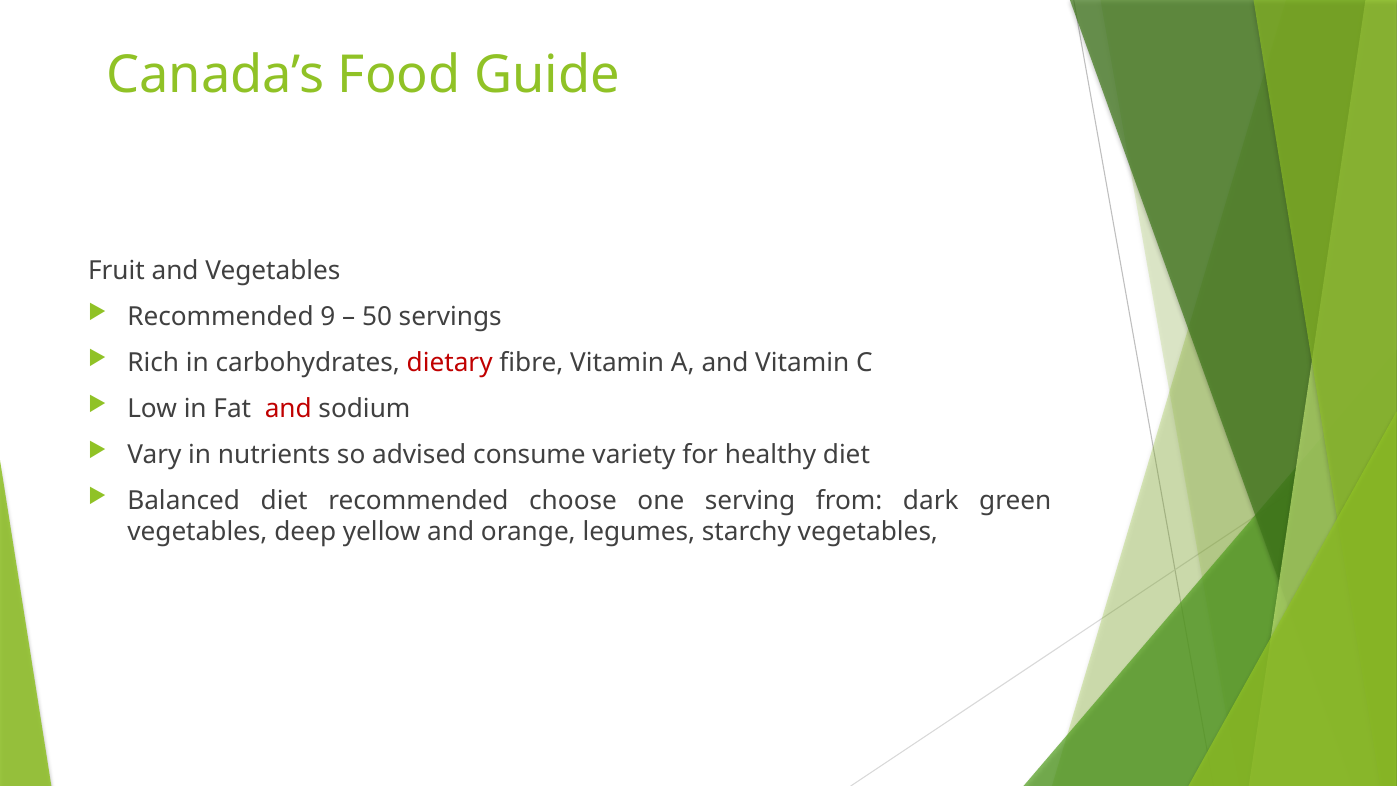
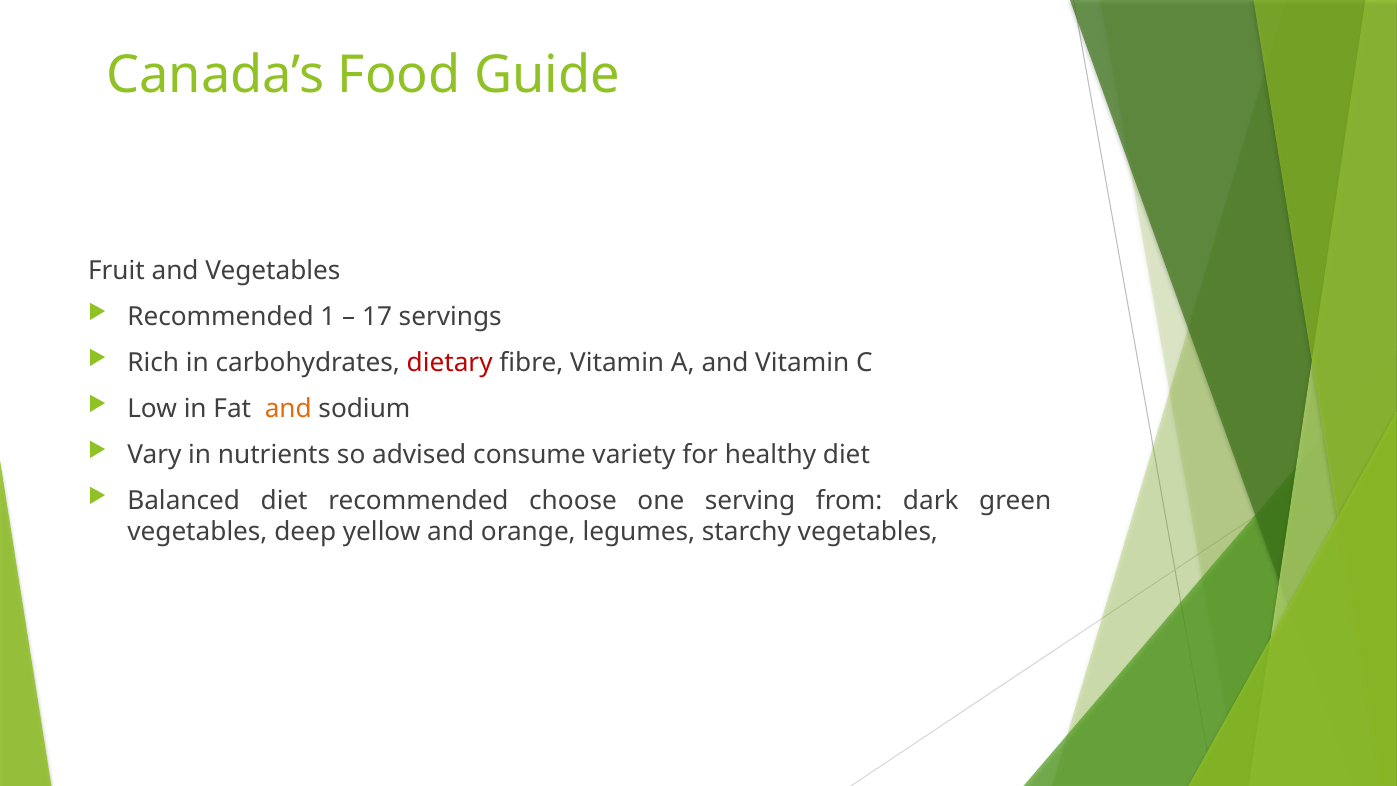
9: 9 -> 1 (328, 316)
50: 50 -> 17 (377, 316)
and colour: red -> orange (288, 408)
